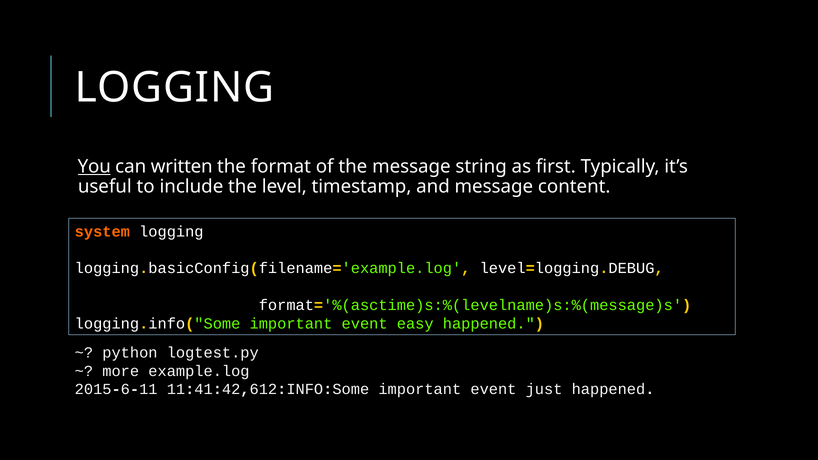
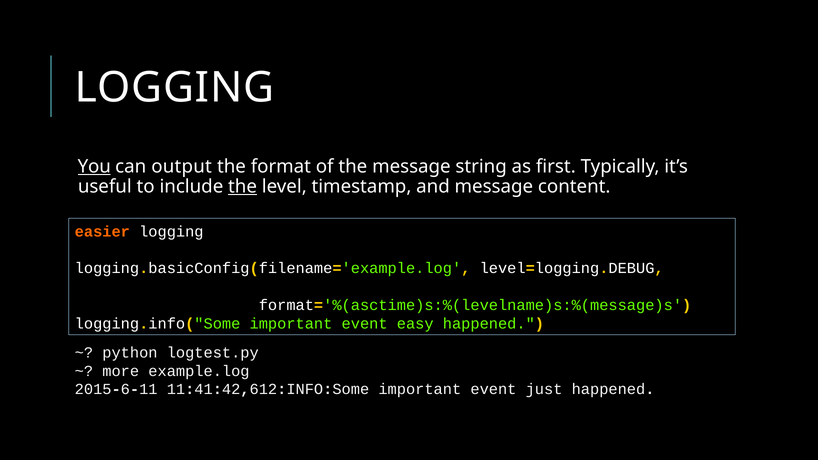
written: written -> output (182, 166)
the underline: none -> present (243, 187)
system: system -> easier (102, 232)
